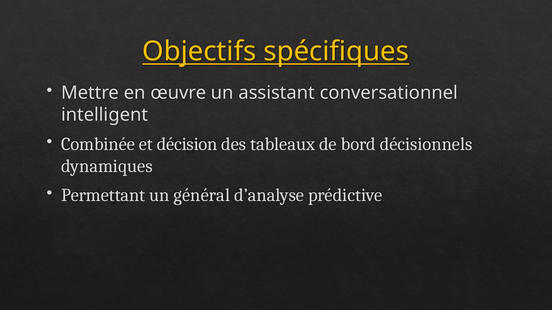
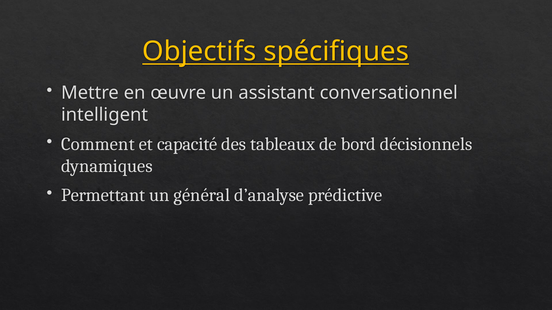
Combinée: Combinée -> Comment (98, 144)
décision: décision -> capacité (187, 144)
